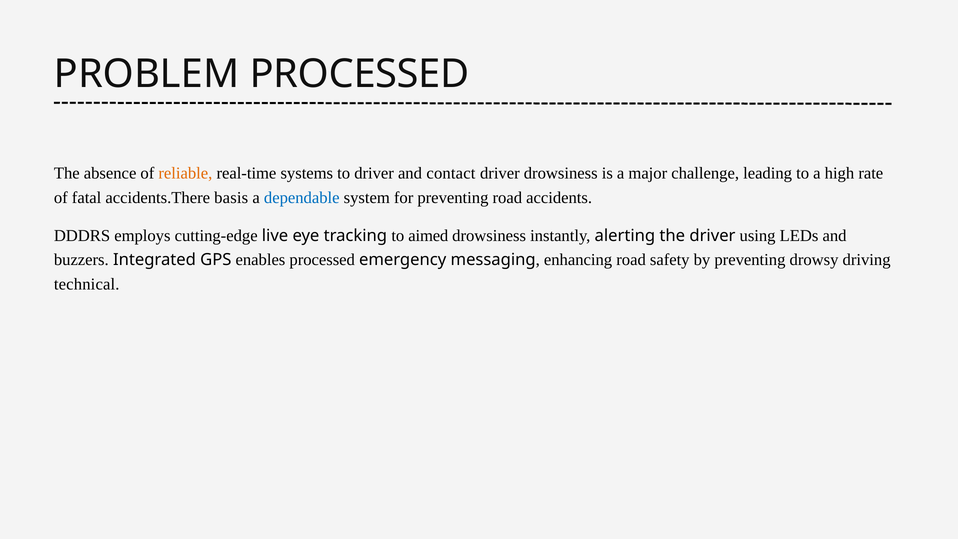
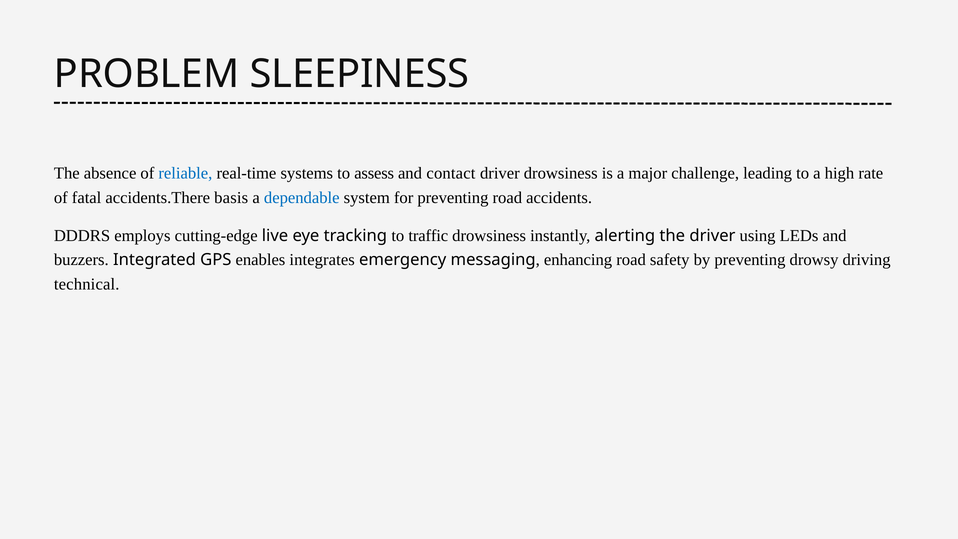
PROBLEM PROCESSED: PROCESSED -> SLEEPINESS (359, 74)
reliable colour: orange -> blue (185, 173)
to driver: driver -> assess (374, 173)
aimed: aimed -> traffic (428, 236)
enables processed: processed -> integrates (322, 260)
